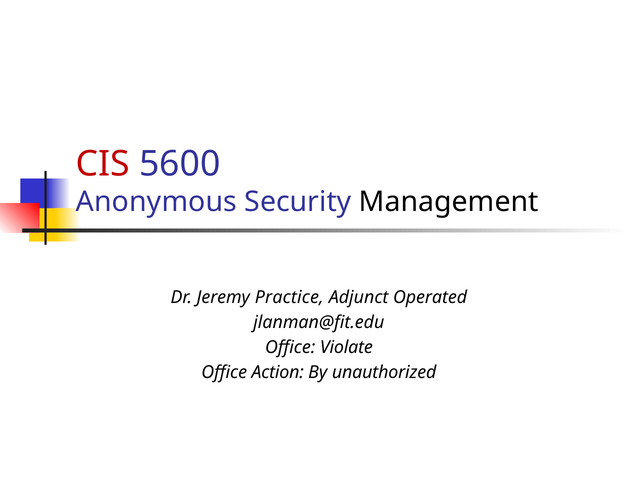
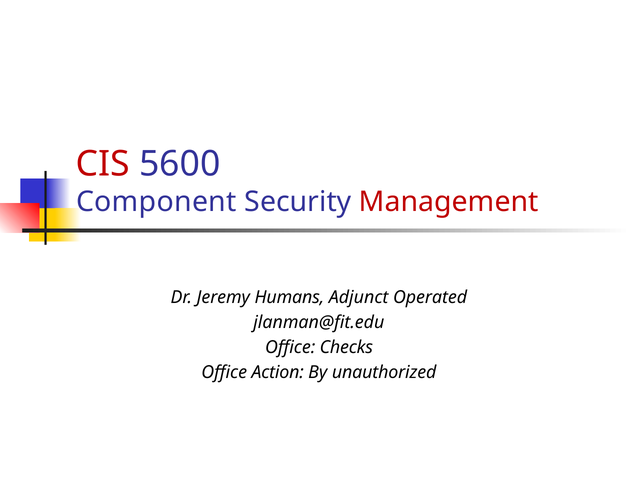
Anonymous: Anonymous -> Component (156, 202)
Management colour: black -> red (449, 202)
Practice: Practice -> Humans (289, 297)
Violate: Violate -> Checks (346, 347)
